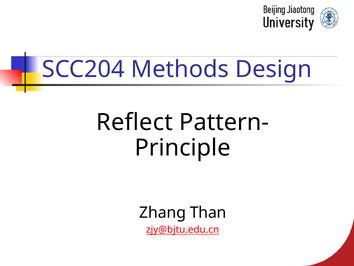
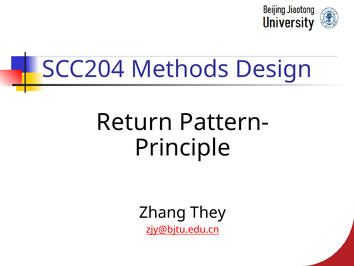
Reflect: Reflect -> Return (134, 122)
Than: Than -> They (208, 212)
